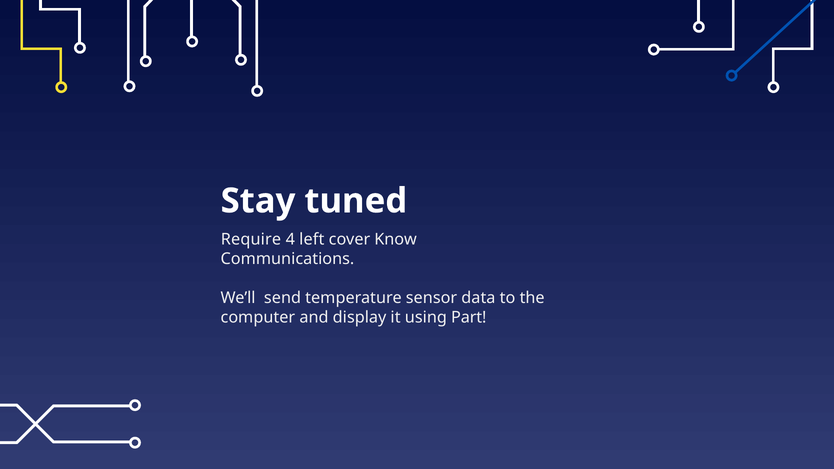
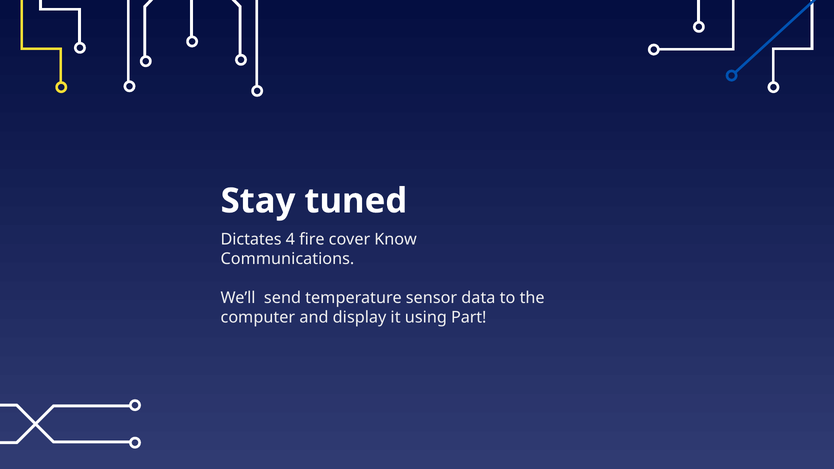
Require: Require -> Dictates (251, 239)
left: left -> fire (312, 239)
